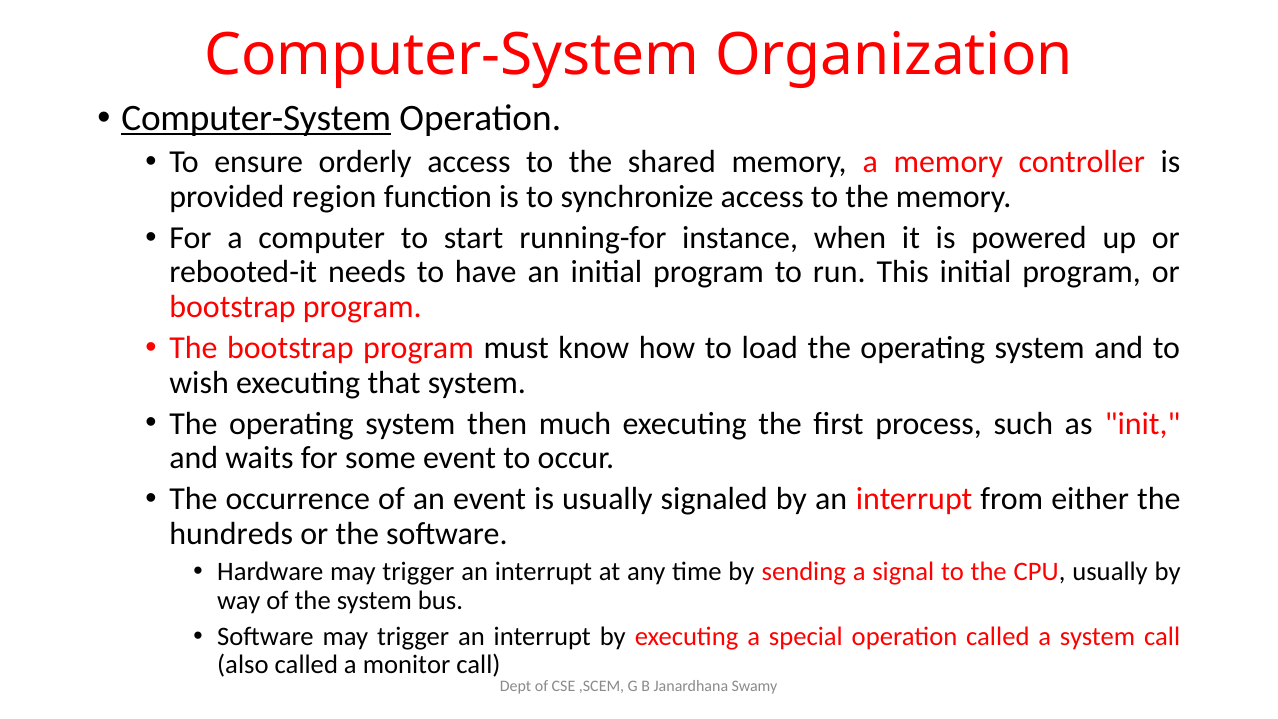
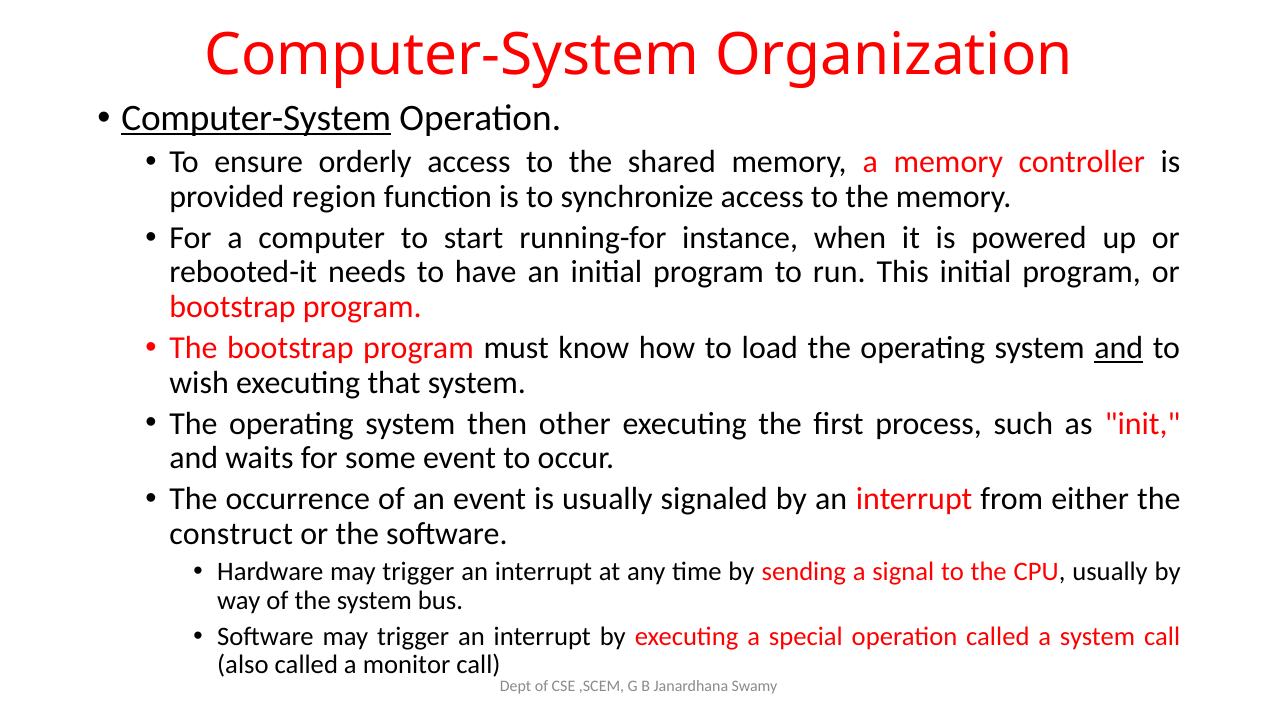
and underline: none -> present (1119, 348)
much: much -> other (575, 424)
hundreds: hundreds -> construct (231, 534)
